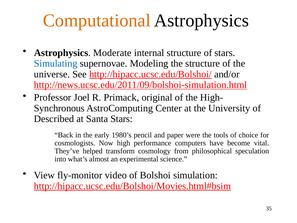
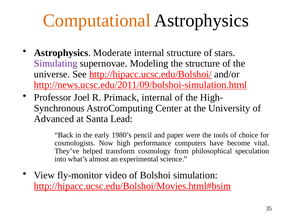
Simulating colour: blue -> purple (56, 63)
Primack original: original -> internal (157, 97)
Described: Described -> Advanced (54, 119)
Santa Stars: Stars -> Lead (122, 119)
